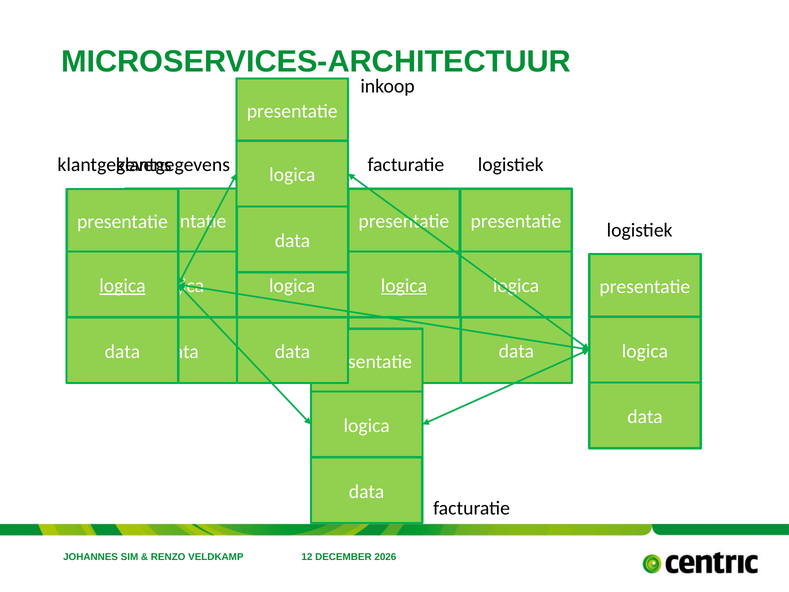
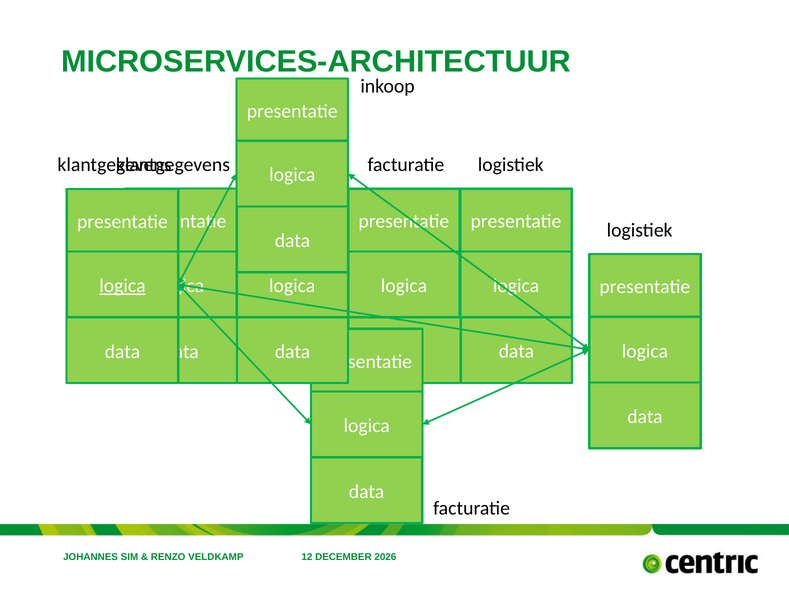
logica underline: present -> none (404, 286)
